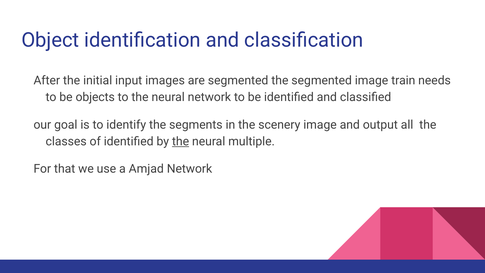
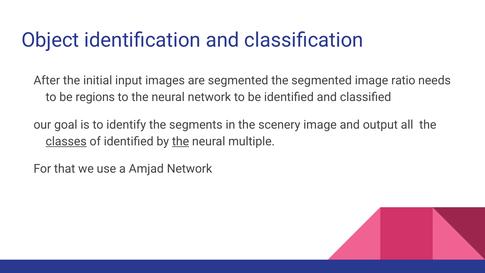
train: train -> ratio (403, 80)
objects: objects -> regions (95, 97)
classes underline: none -> present (66, 141)
